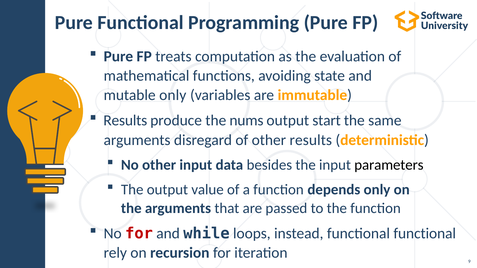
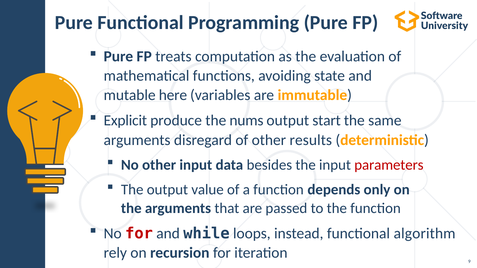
mutable only: only -> here (173, 95)
Results: Results -> Explicit (125, 121)
parameters colour: black -> red (389, 165)
functional functional: functional -> algorithm (425, 234)
